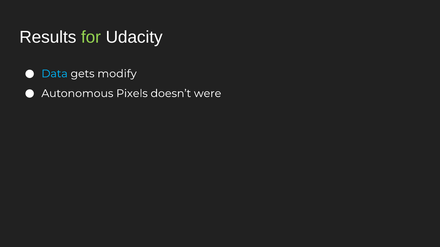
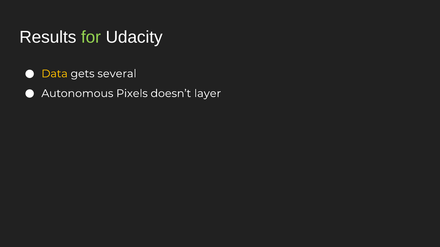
Data colour: light blue -> yellow (55, 74)
modify: modify -> several (117, 74)
were: were -> layer (208, 94)
